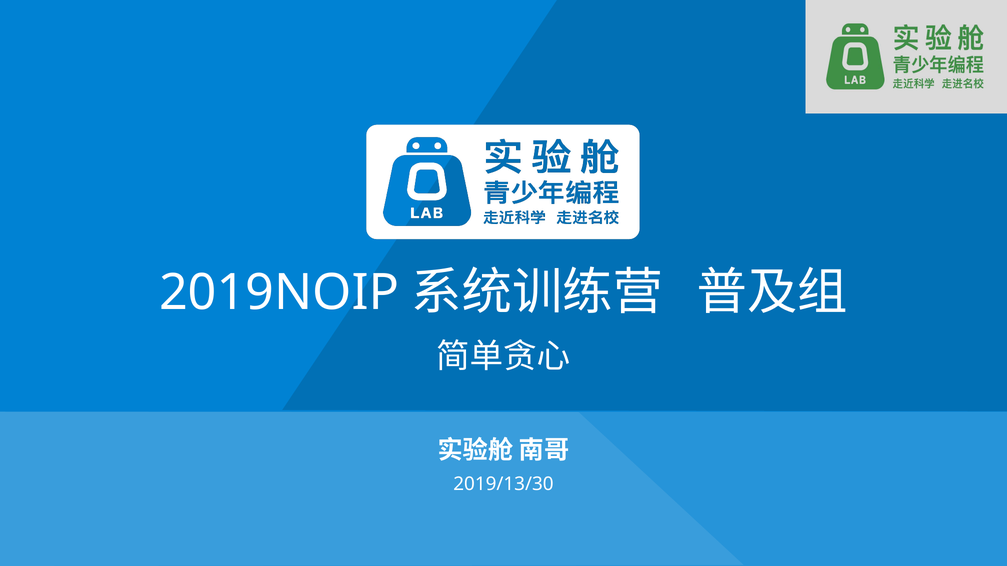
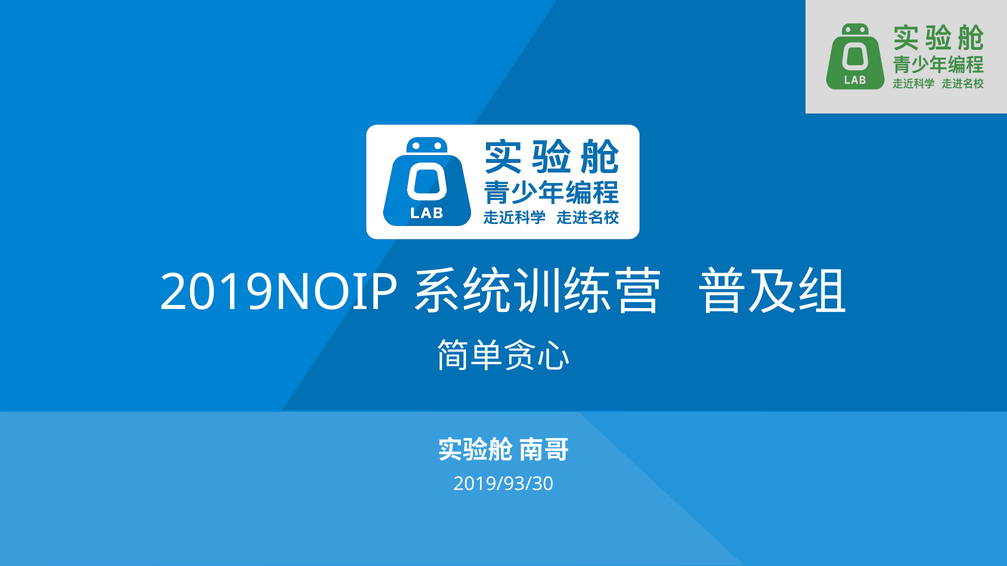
2019/13/30: 2019/13/30 -> 2019/93/30 (503, 484)
